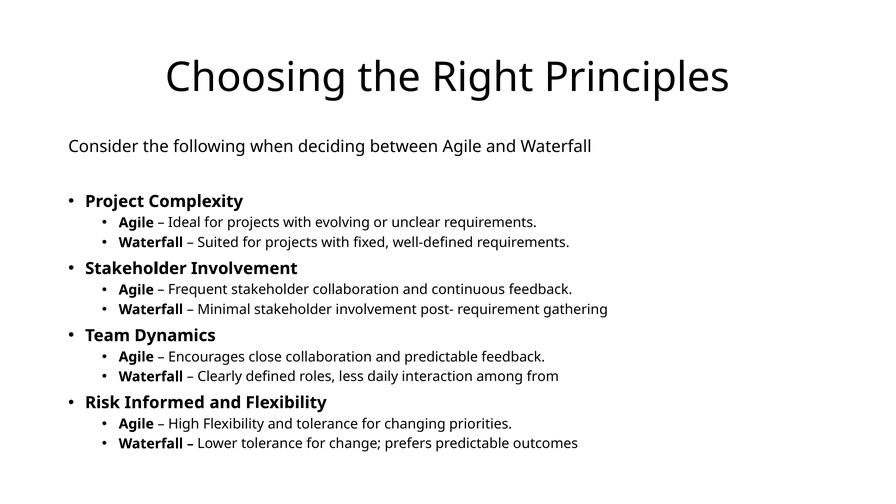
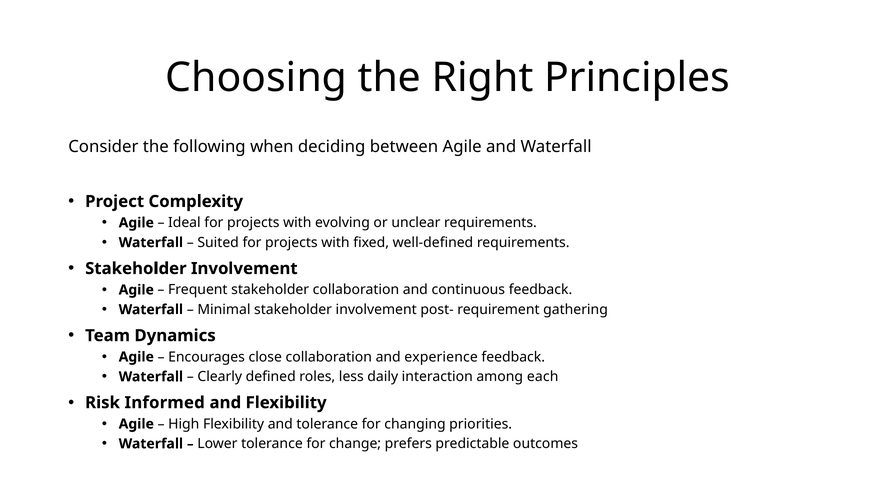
and predictable: predictable -> experience (441, 357)
from: from -> each (543, 377)
